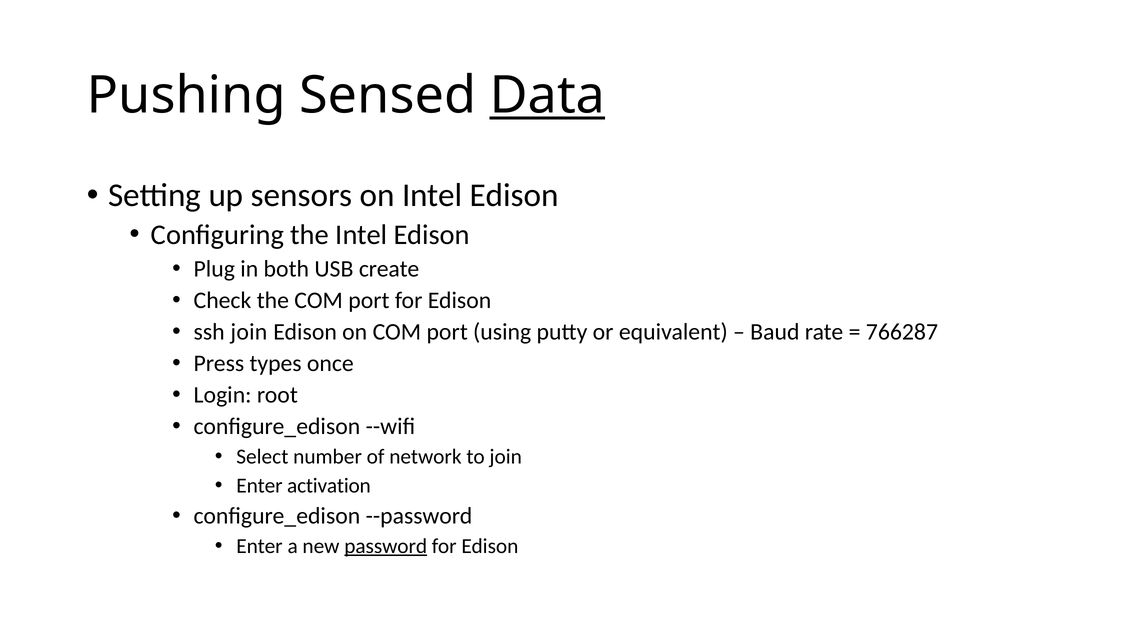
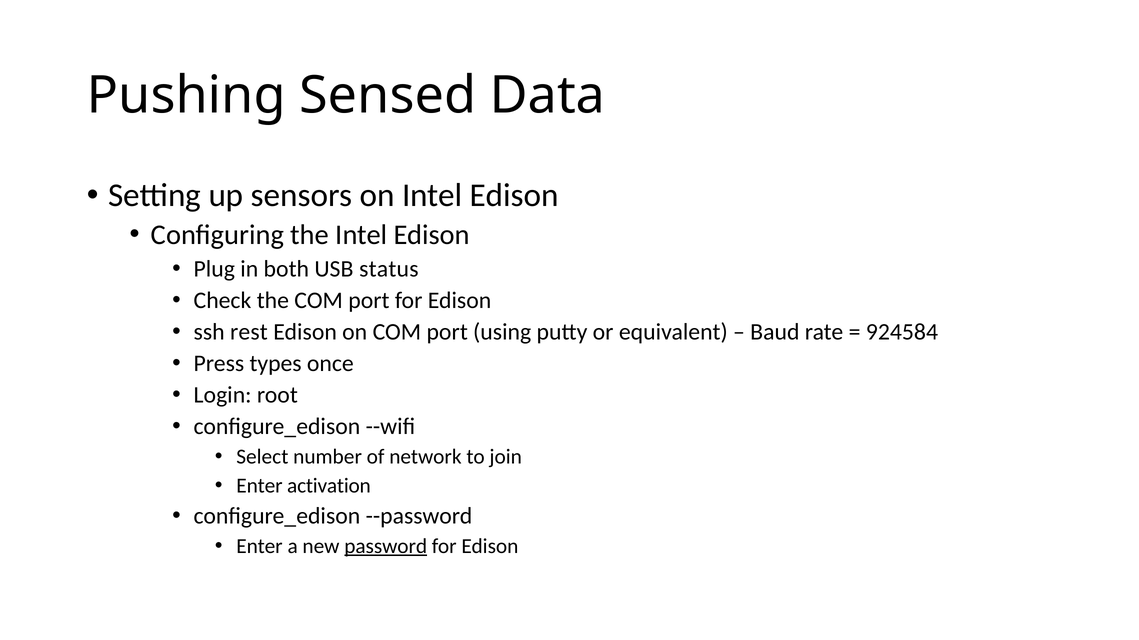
Data underline: present -> none (547, 96)
create: create -> status (389, 269)
ssh join: join -> rest (249, 332)
766287: 766287 -> 924584 (902, 332)
